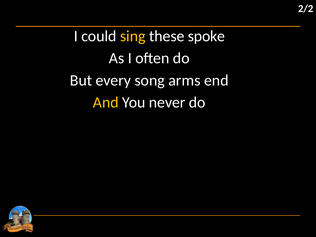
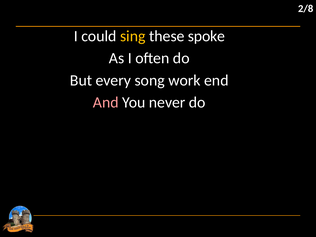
2/2: 2/2 -> 2/8 (306, 9)
arms: arms -> work (184, 80)
And colour: yellow -> pink (106, 102)
